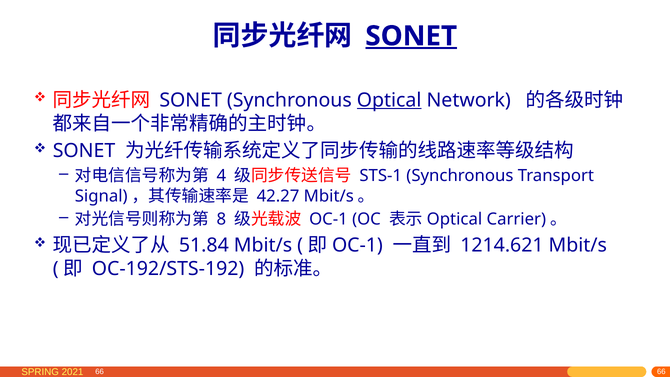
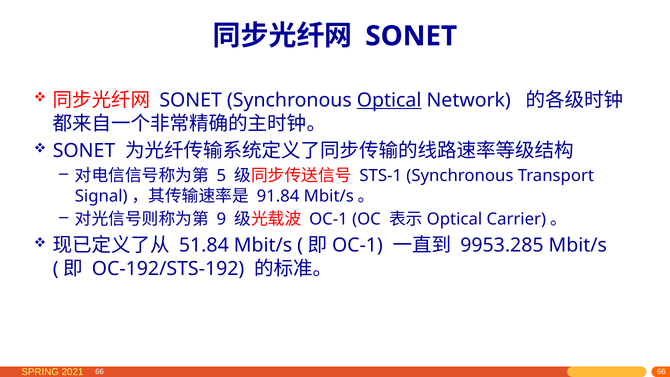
SONET underline: present -> none (411, 36)
4: 4 -> 5 (221, 176)
42.27: 42.27 -> 91.84 (278, 196)
8: 8 -> 9 (221, 219)
1214.621: 1214.621 -> 9953.285 (502, 245)
